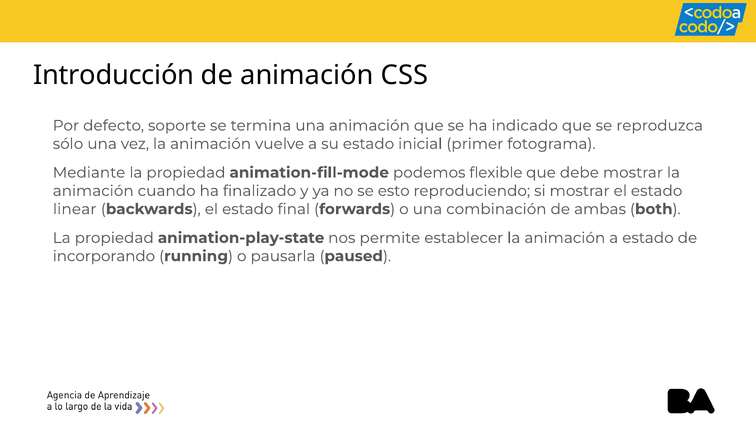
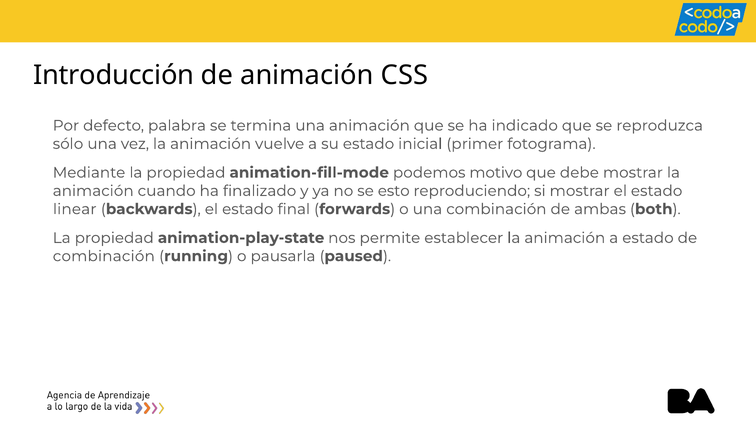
soporte: soporte -> palabra (177, 126)
flexible: flexible -> motivo (496, 173)
incorporando: incorporando -> combinación (104, 256)
